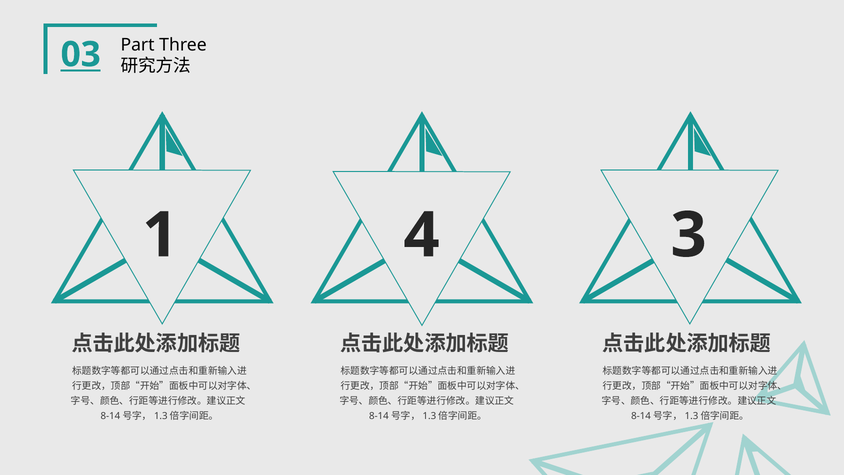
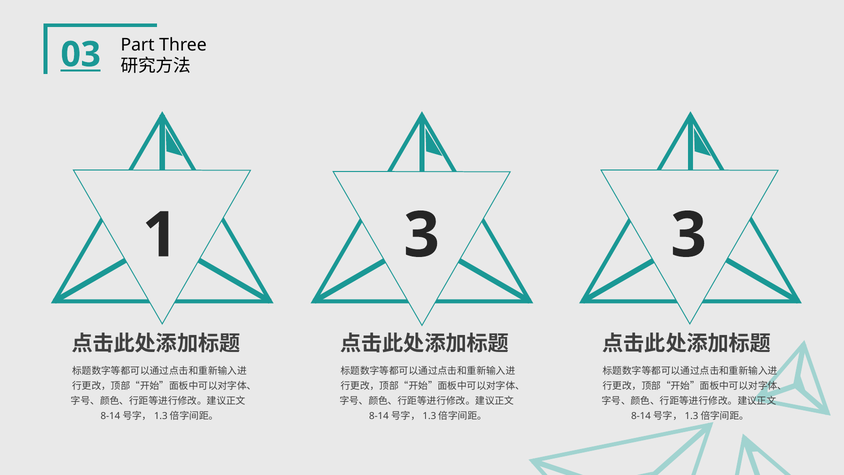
1 4: 4 -> 3 (422, 235)
